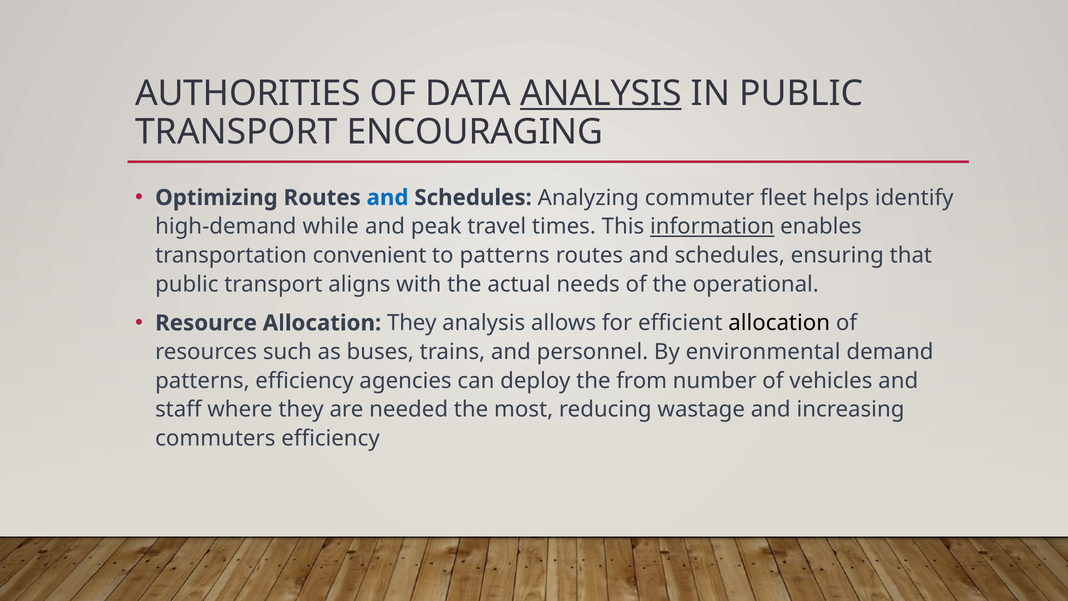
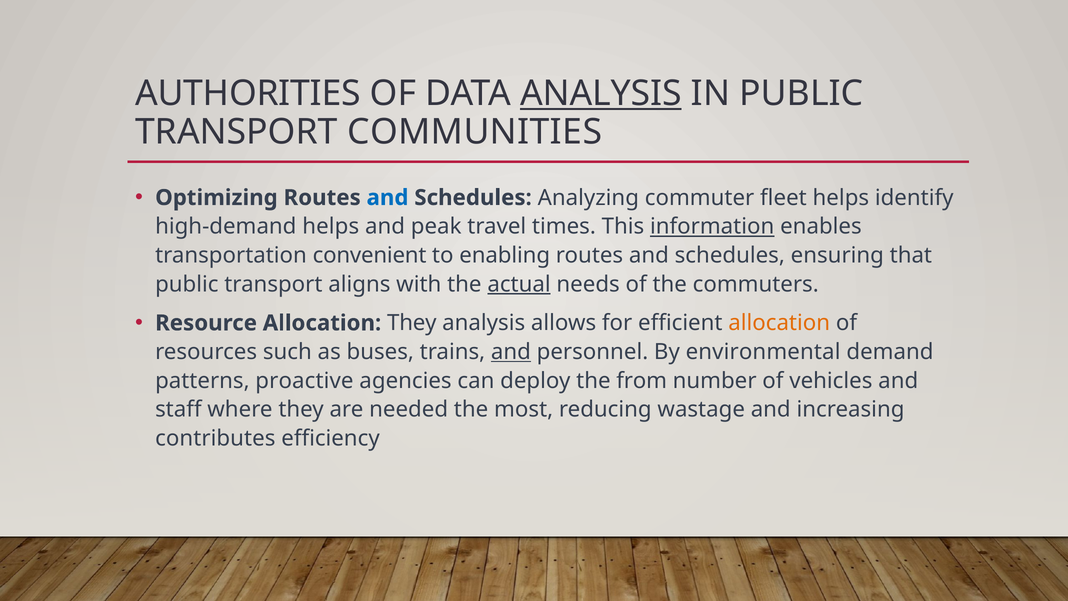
ENCOURAGING: ENCOURAGING -> COMMUNITIES (475, 132)
high-demand while: while -> helps (331, 226)
to patterns: patterns -> enabling (505, 255)
actual underline: none -> present (519, 284)
operational: operational -> commuters (756, 284)
allocation colour: black -> orange (779, 323)
and underline: none -> present (511, 352)
patterns efficiency: efficiency -> proactive (304, 381)
commuters: commuters -> contributes (215, 438)
